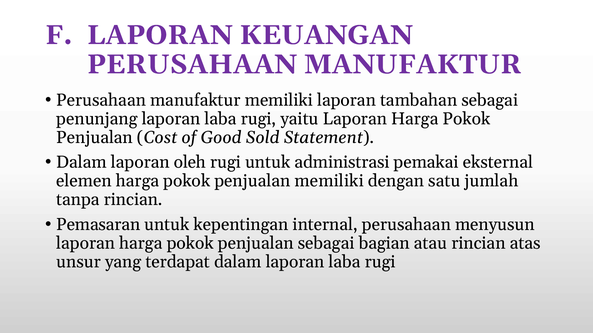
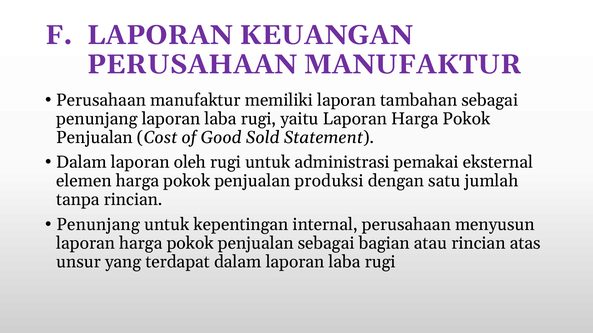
penjualan memiliki: memiliki -> produksi (329, 181)
Pemasaran: Pemasaran -> Penunjang (98, 225)
